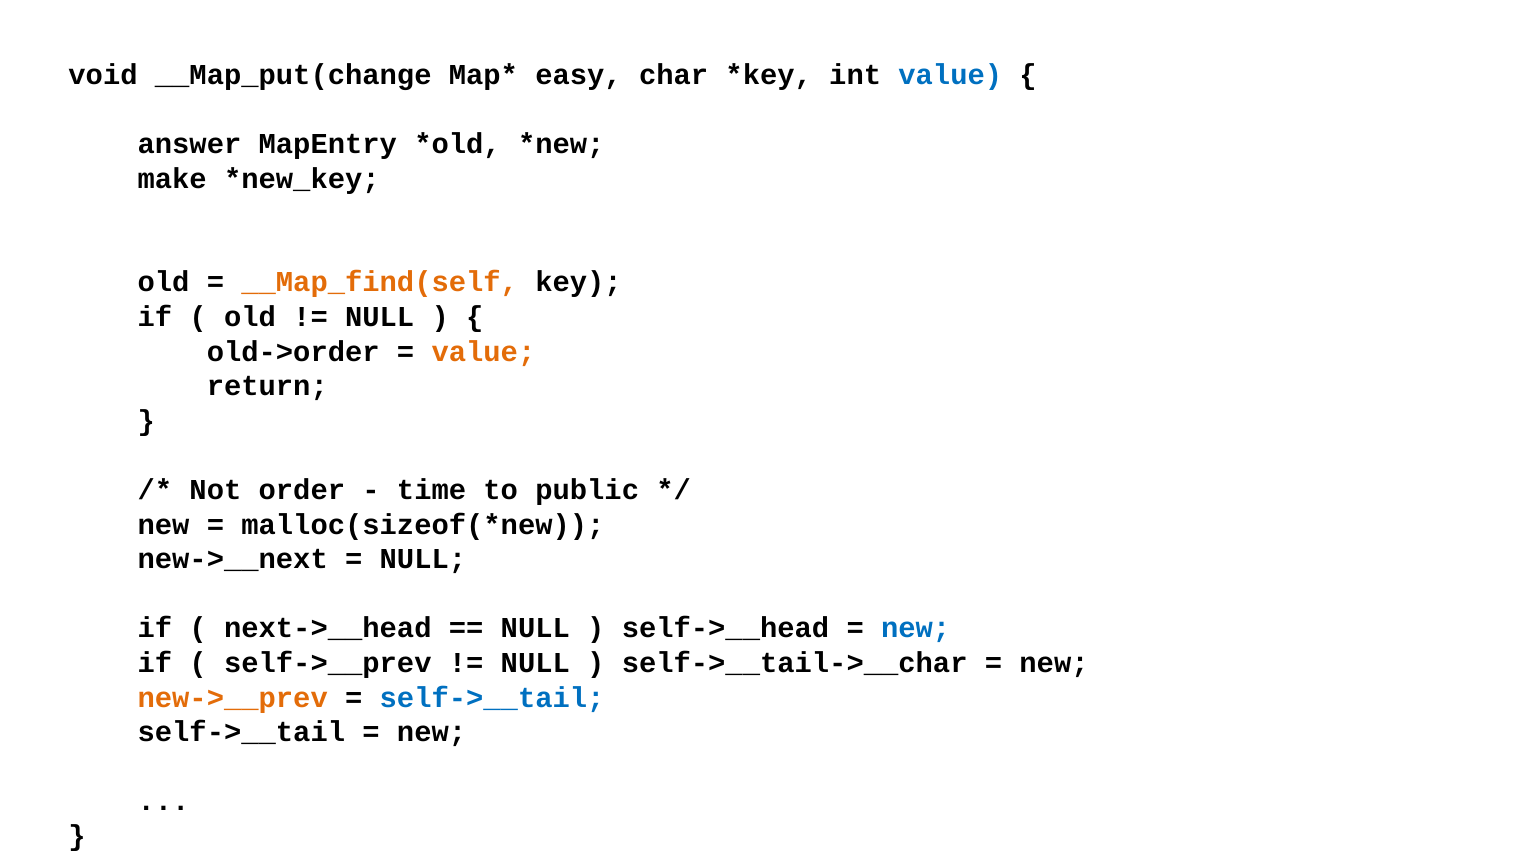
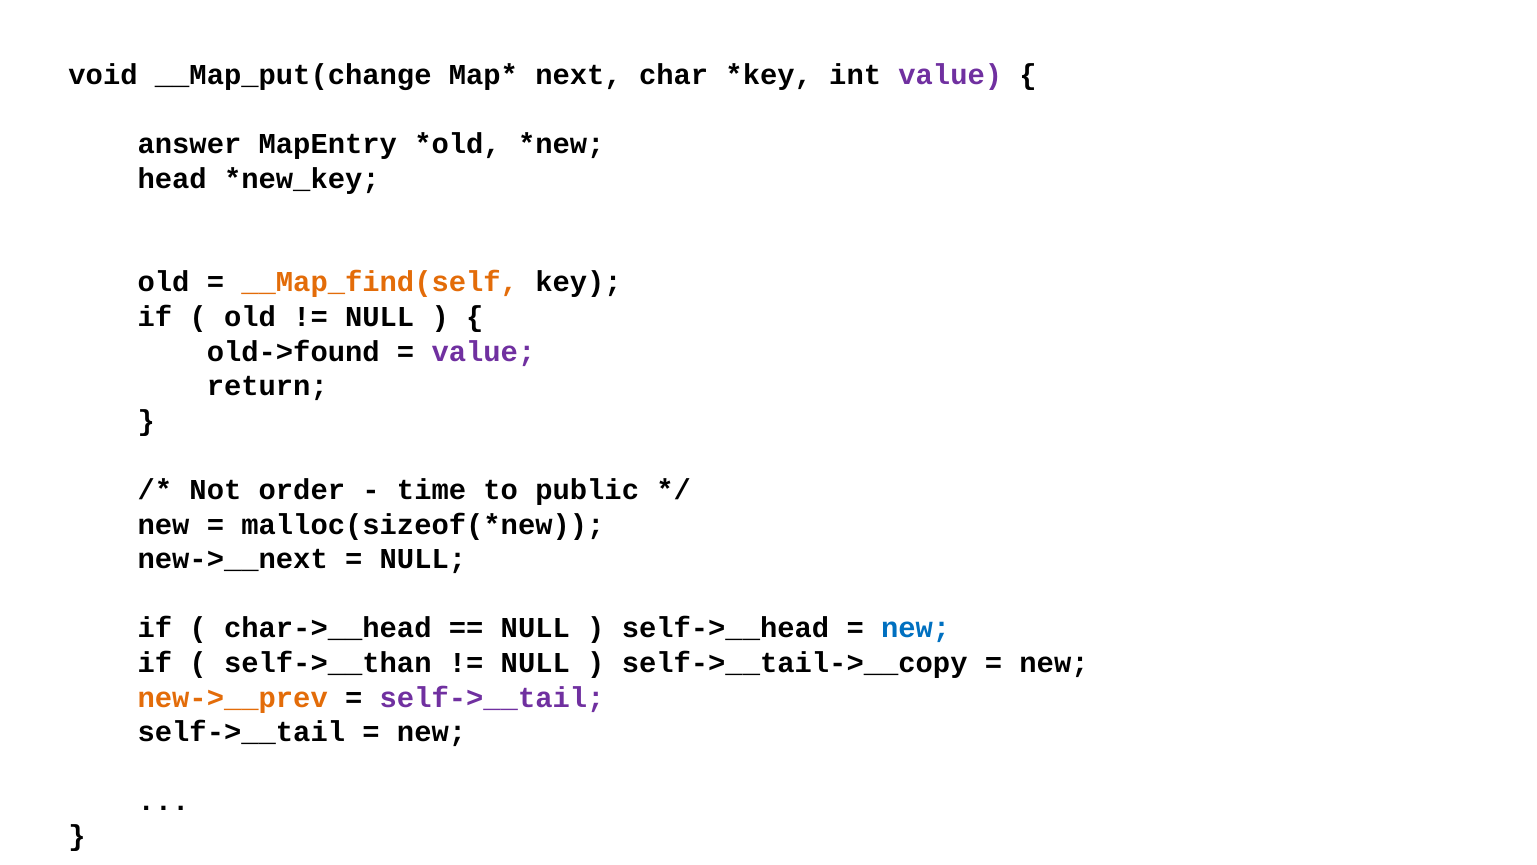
easy: easy -> next (579, 75)
value colour: blue -> purple (950, 75)
make: make -> head (172, 178)
old->order: old->order -> old->found (293, 351)
value colour: orange -> purple (483, 351)
next->__head: next->__head -> char->__head (328, 628)
self->__prev: self->__prev -> self->__than (328, 663)
self->__tail->__char: self->__tail->__char -> self->__tail->__copy (795, 663)
self->__tail colour: blue -> purple (492, 697)
